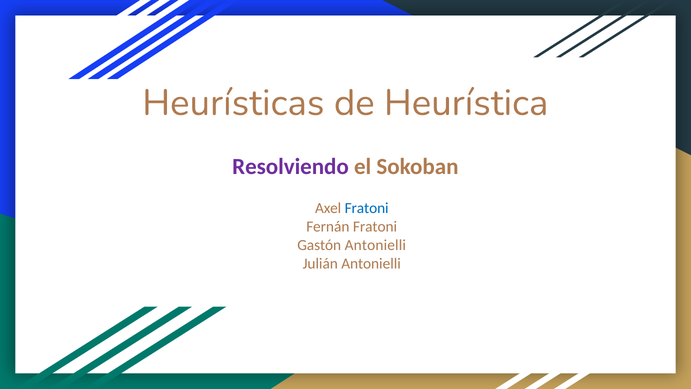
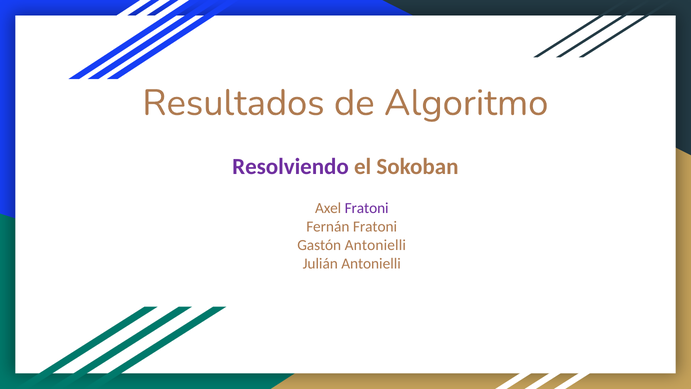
Heurísticas: Heurísticas -> Resultados (233, 103)
Heurística: Heurística -> Algoritmo (466, 103)
Fratoni colour: blue -> purple (367, 208)
